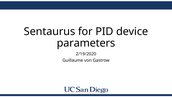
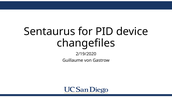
parameters: parameters -> changefiles (86, 43)
